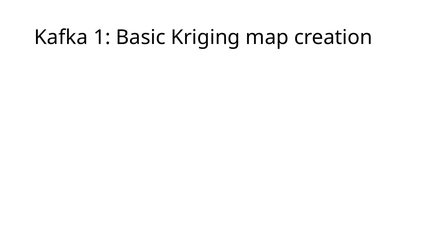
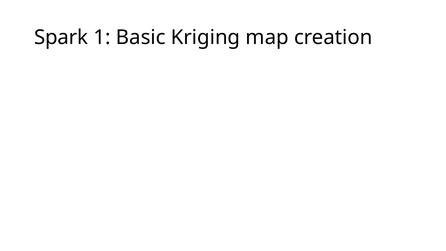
Kafka: Kafka -> Spark (61, 37)
